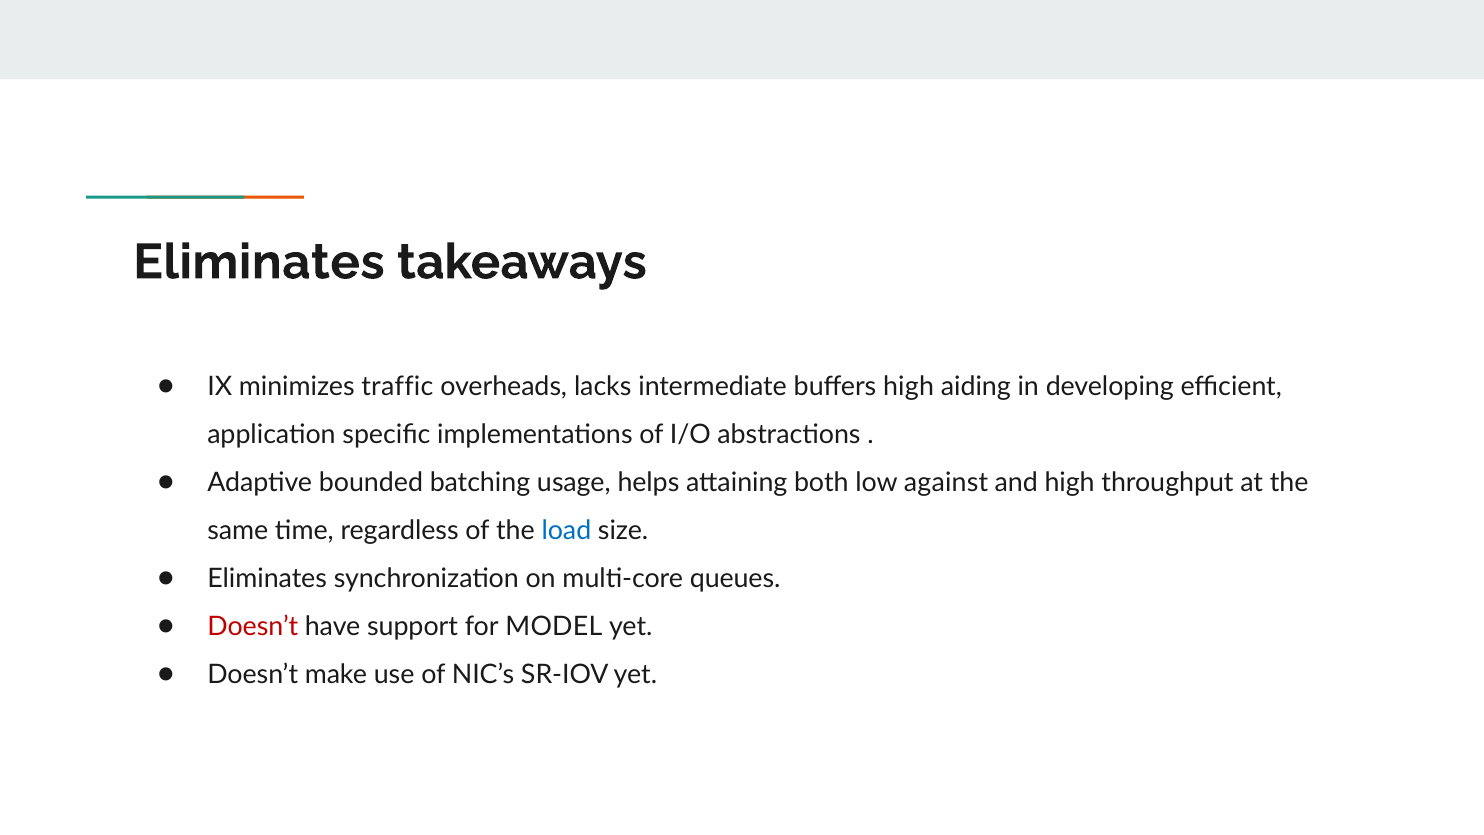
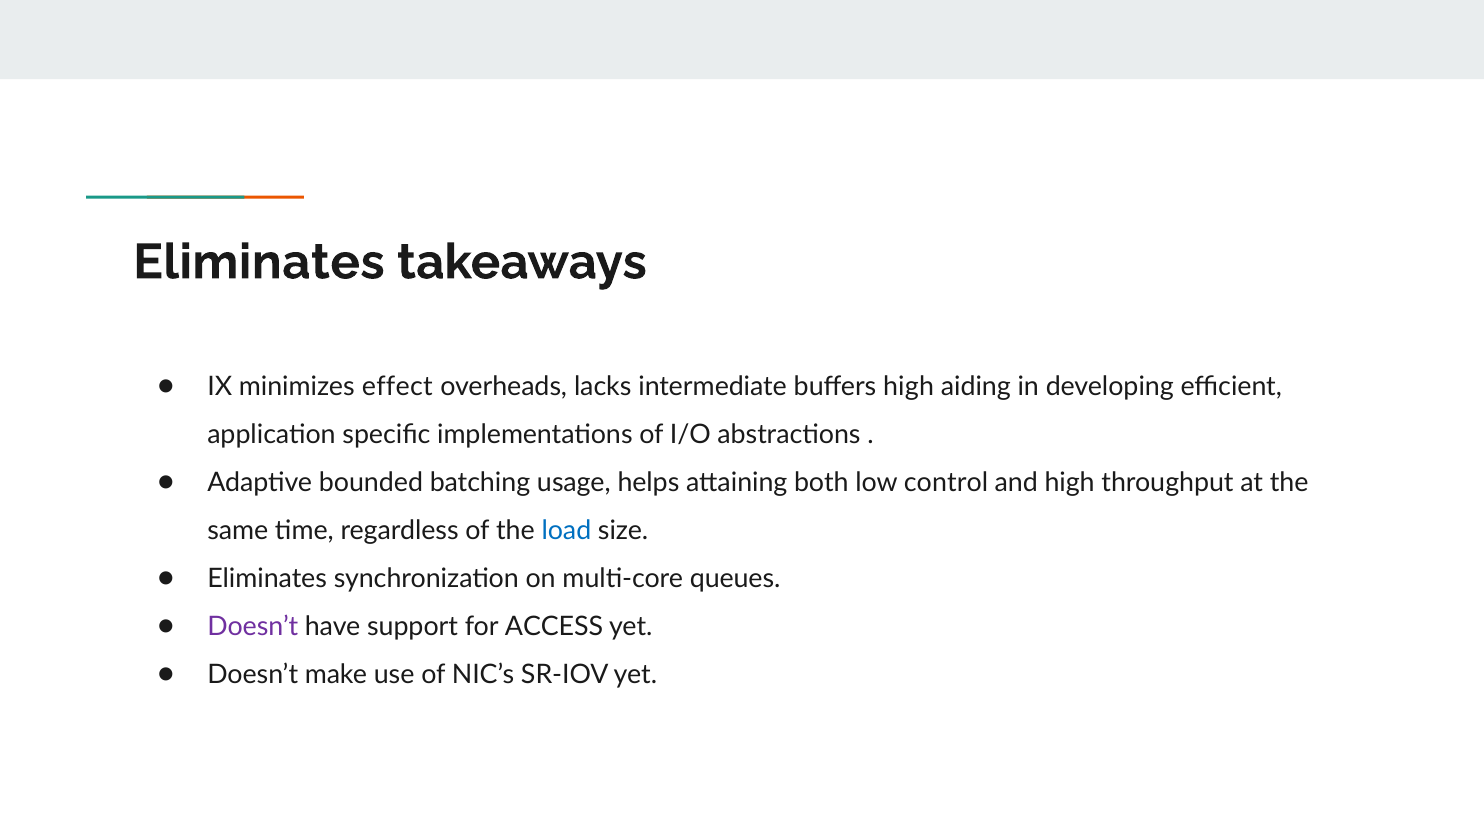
traffic: traffic -> effect (397, 386)
against: against -> control (946, 482)
Doesn’t colour: red -> purple (253, 626)
MODEL: MODEL -> ACCESS (554, 626)
